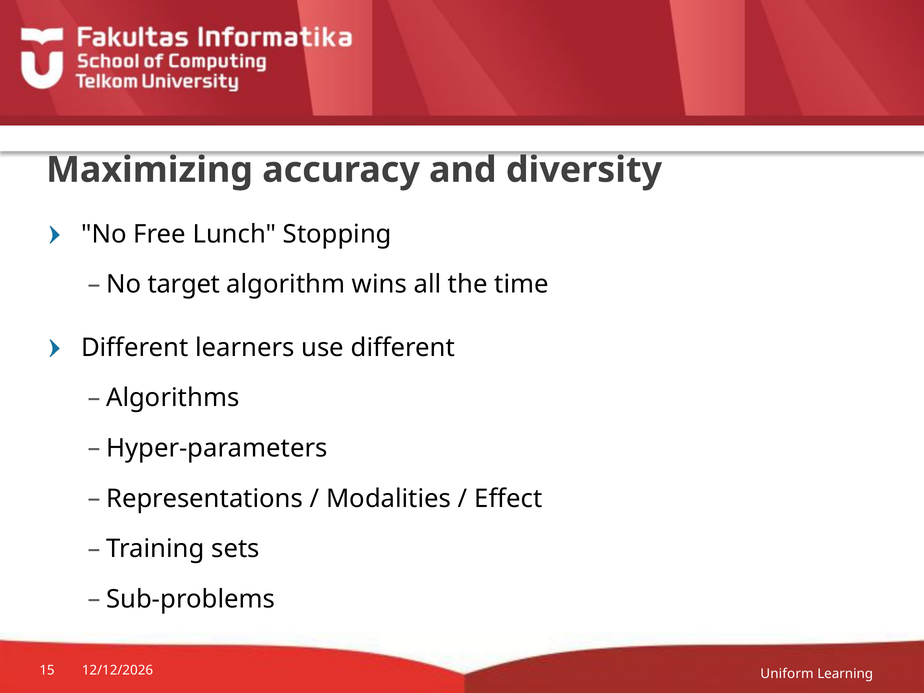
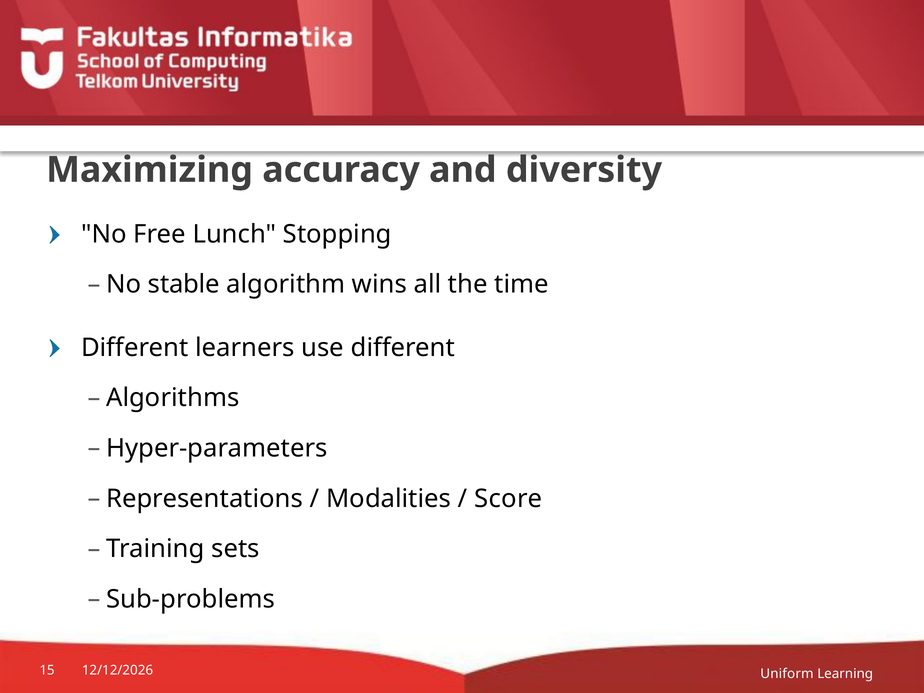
target: target -> stable (184, 284)
Effect: Effect -> Score (508, 499)
